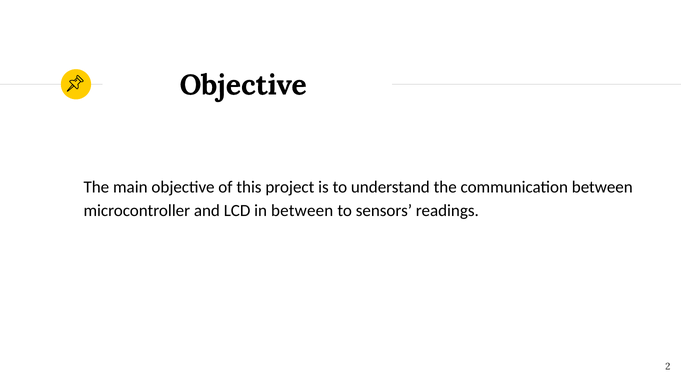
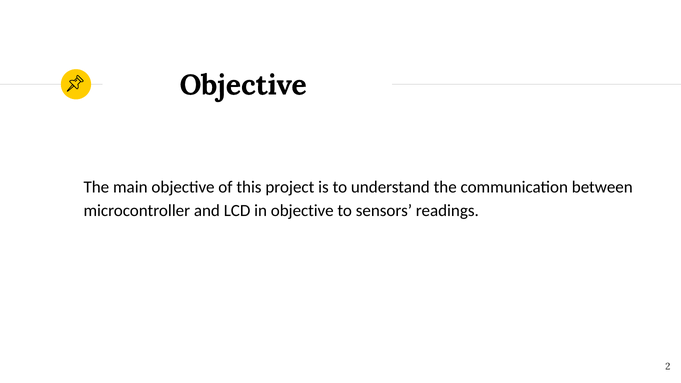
in between: between -> objective (302, 211)
